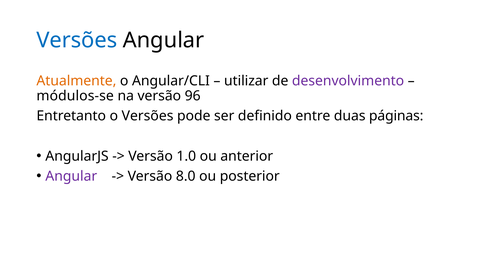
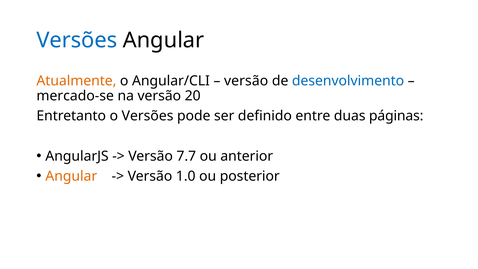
utilizar: utilizar -> versão (246, 81)
desenvolvimento colour: purple -> blue (348, 81)
módulos-se: módulos-se -> mercado-se (75, 96)
96: 96 -> 20 (193, 96)
1.0: 1.0 -> 7.7 (186, 156)
Angular colour: purple -> orange (71, 176)
8.0: 8.0 -> 1.0 (186, 176)
